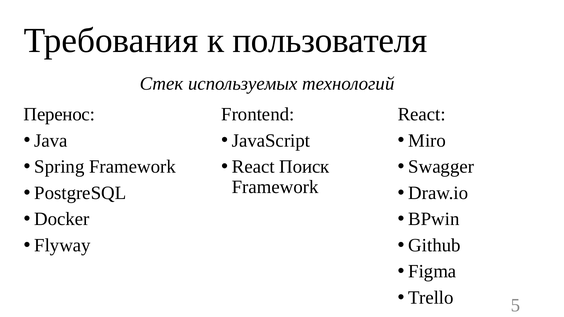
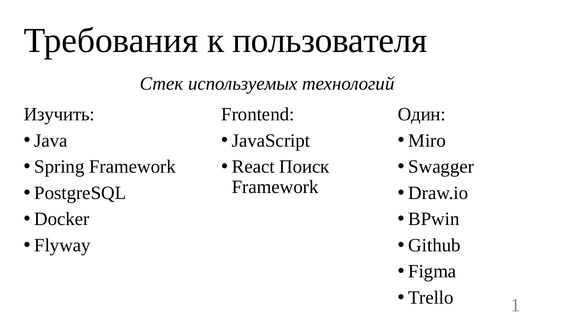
Перенос: Перенос -> Изучить (59, 114)
React: React -> Один (422, 114)
5: 5 -> 1 (515, 305)
